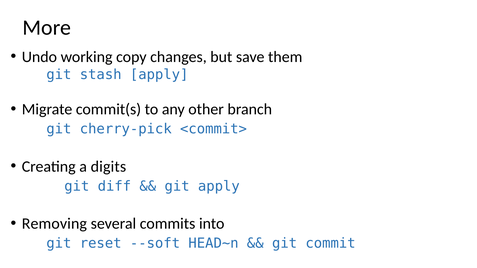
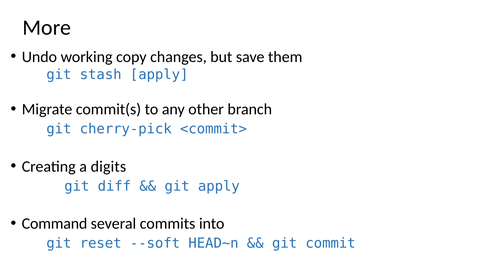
Removing: Removing -> Command (55, 224)
